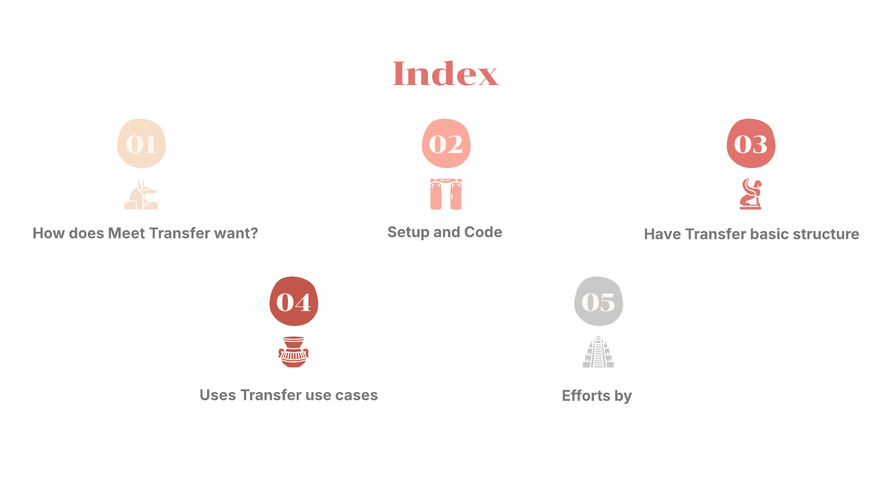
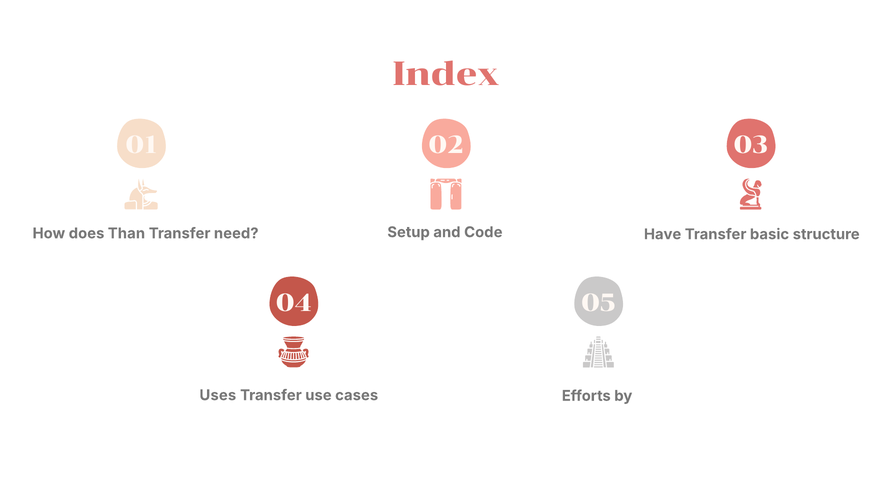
Meet: Meet -> Than (126, 233)
want: want -> need (236, 233)
